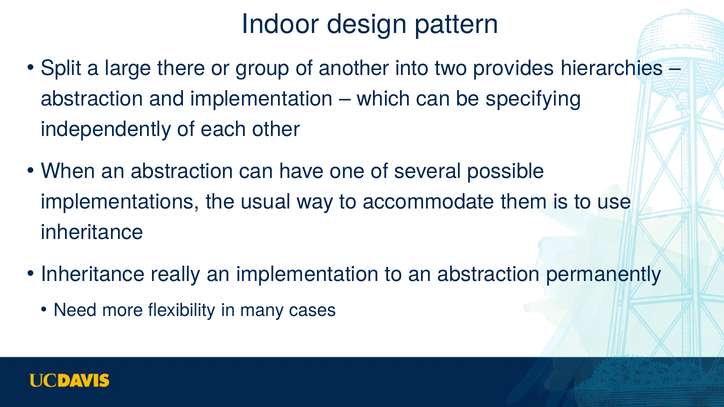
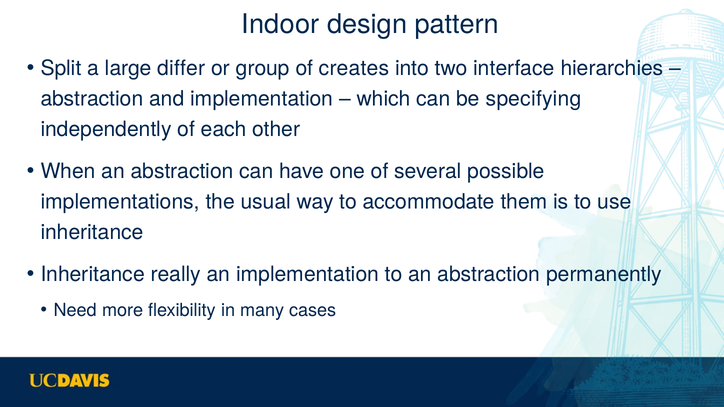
there: there -> differ (181, 68)
another: another -> creates (354, 68)
provides: provides -> interface (514, 68)
